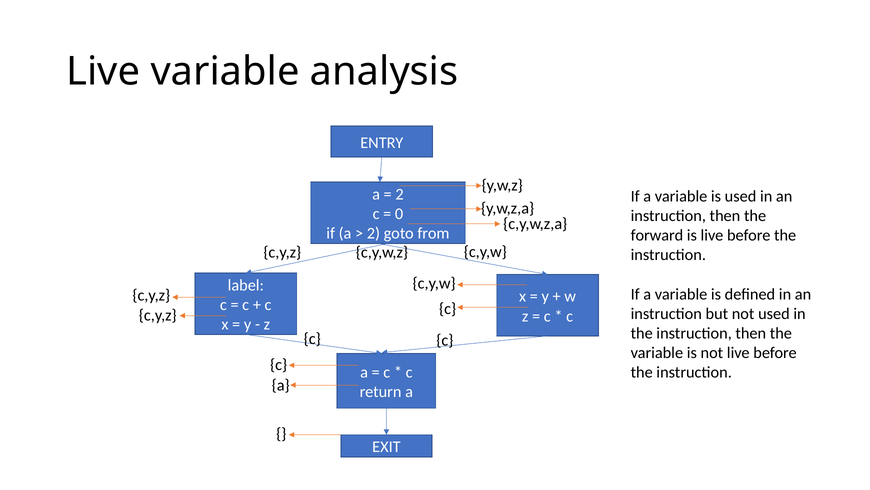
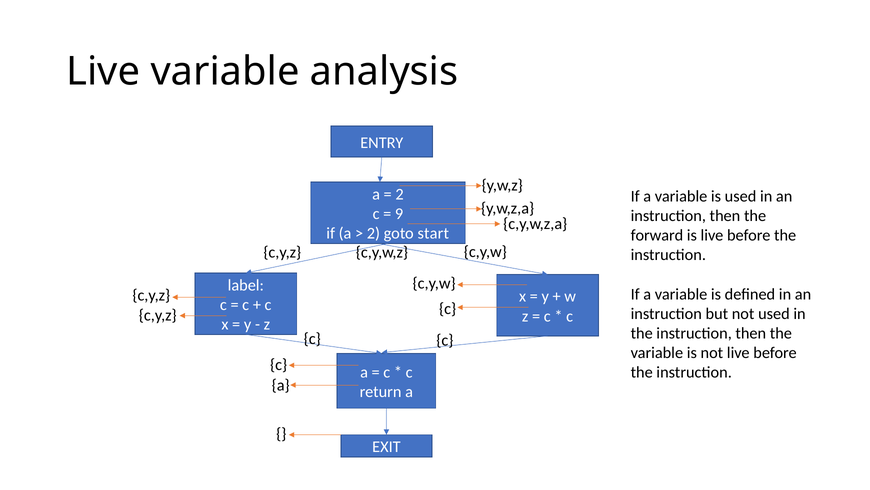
0: 0 -> 9 (399, 214)
from: from -> start (433, 233)
